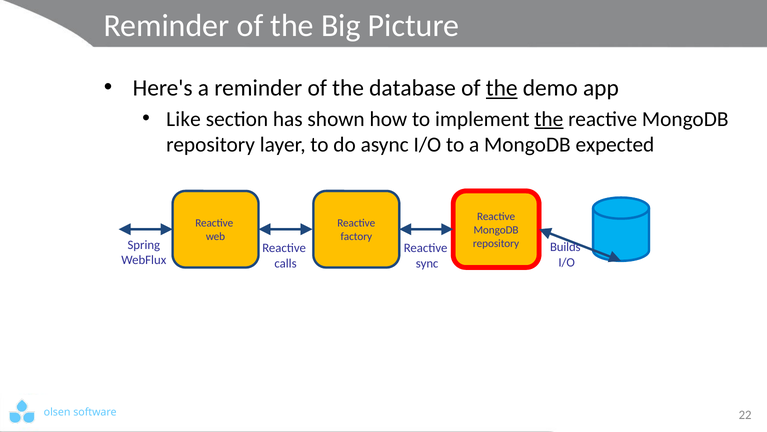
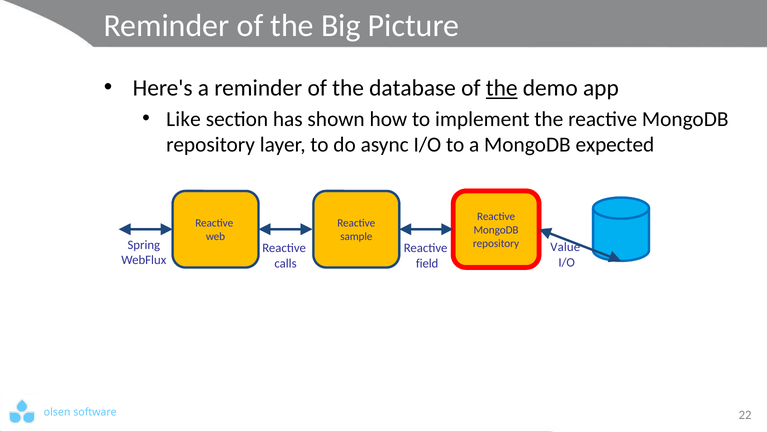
the underline: present -> none (549, 119)
factory: factory -> sample (356, 236)
Builds: Builds -> Value (565, 247)
sync: sync -> field (427, 263)
